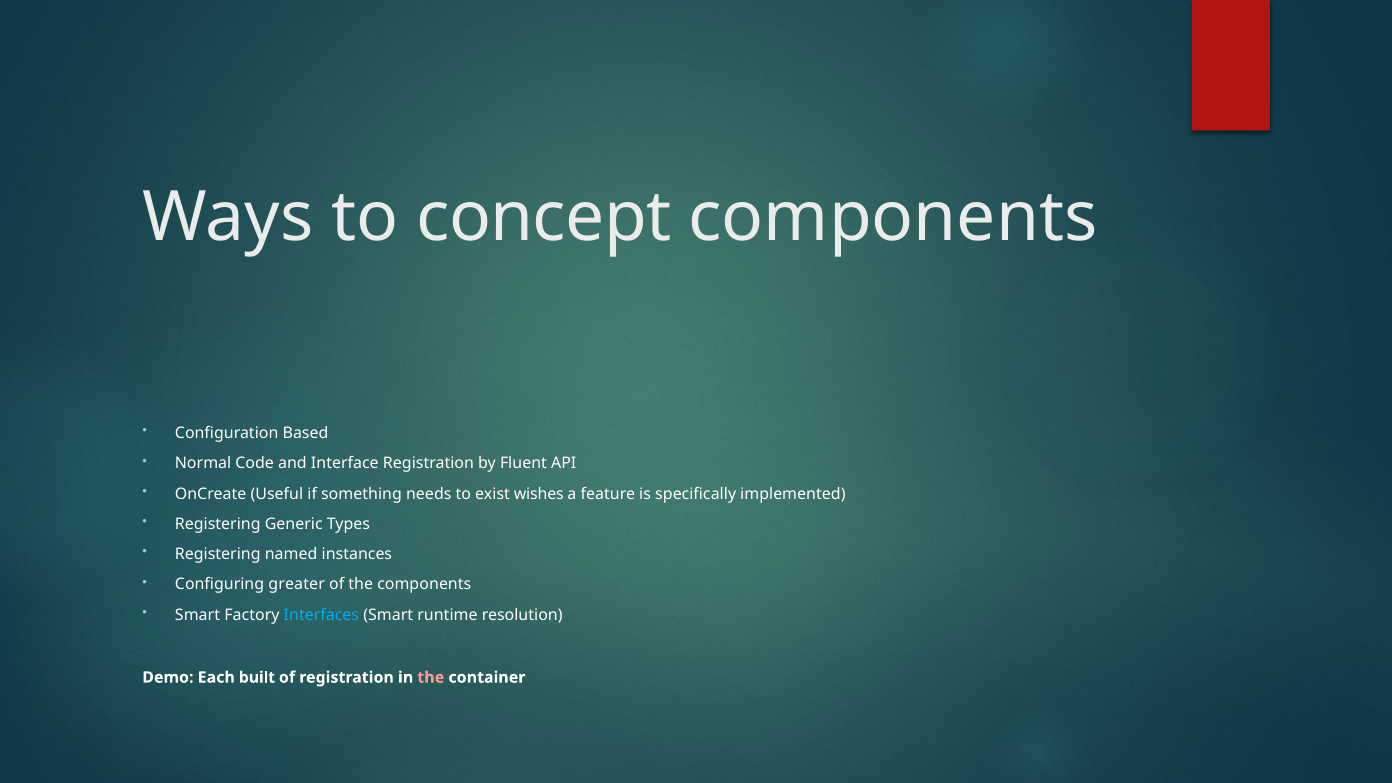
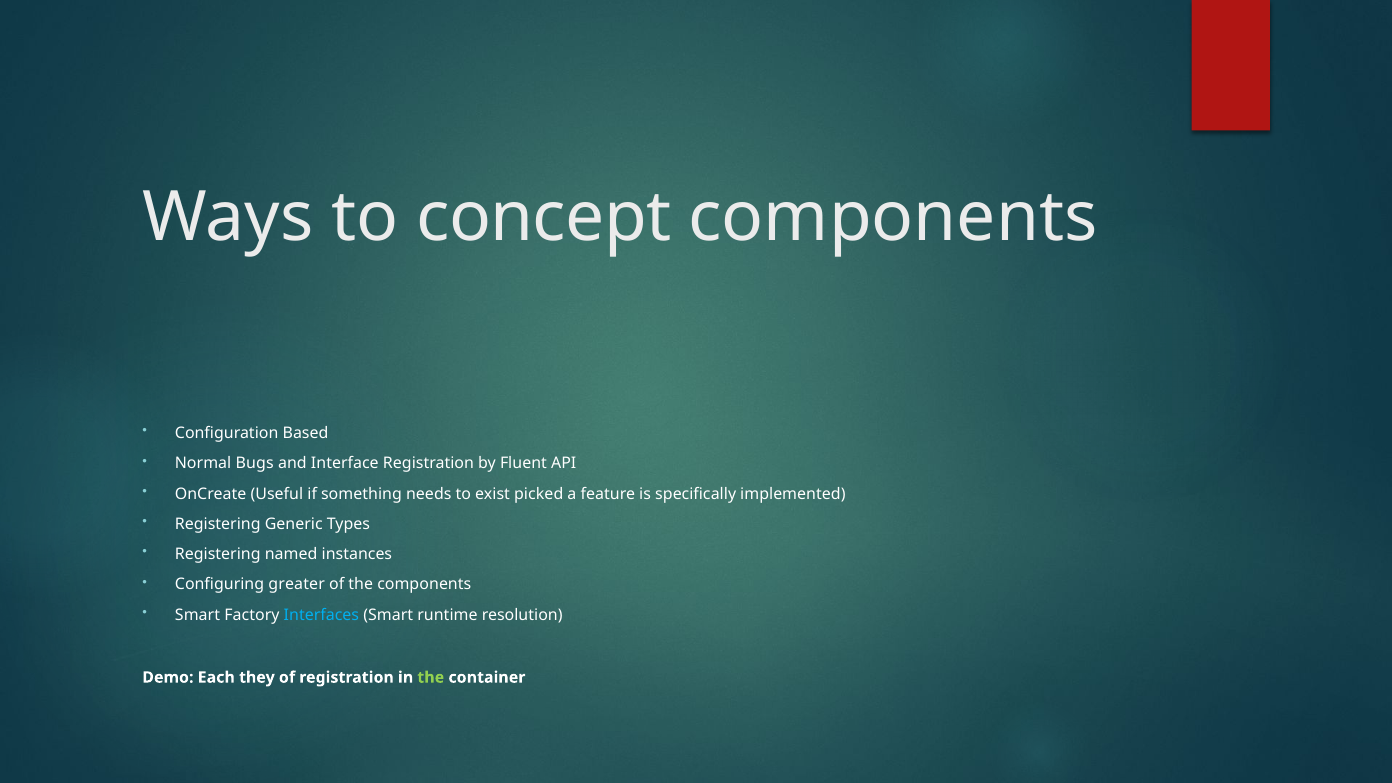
Code: Code -> Bugs (255, 464)
wishes: wishes -> picked (539, 494)
built: built -> they (257, 677)
the colour: pink -> light green (431, 677)
